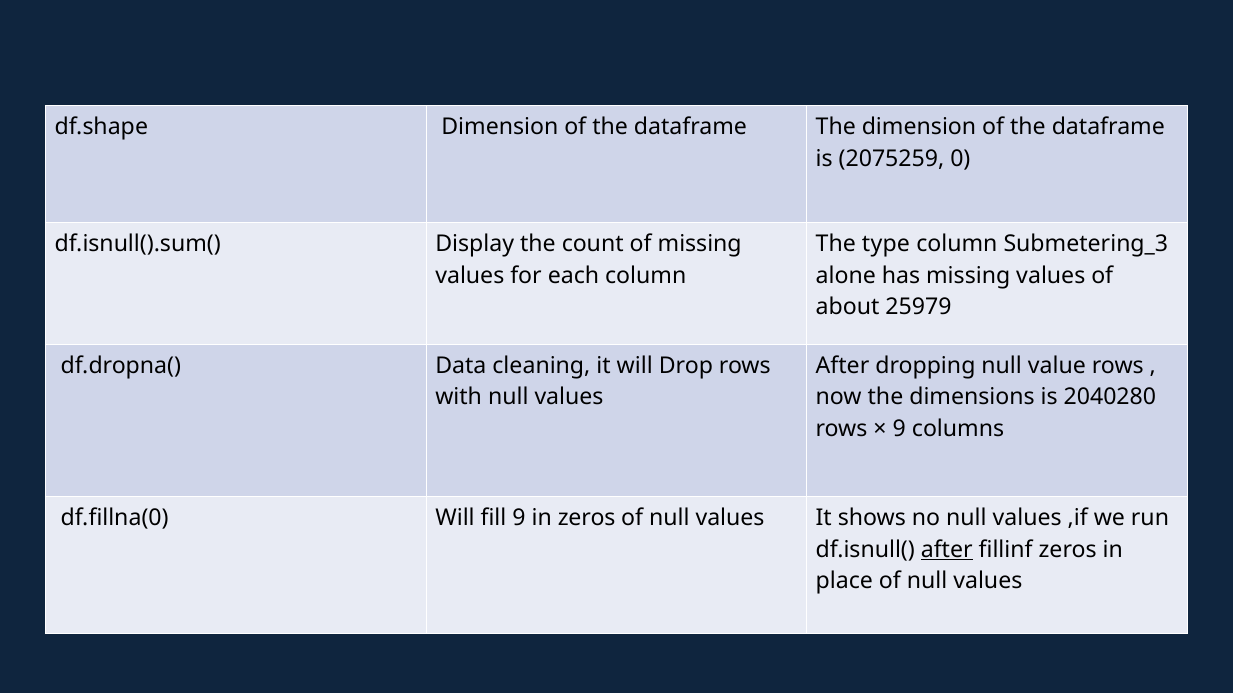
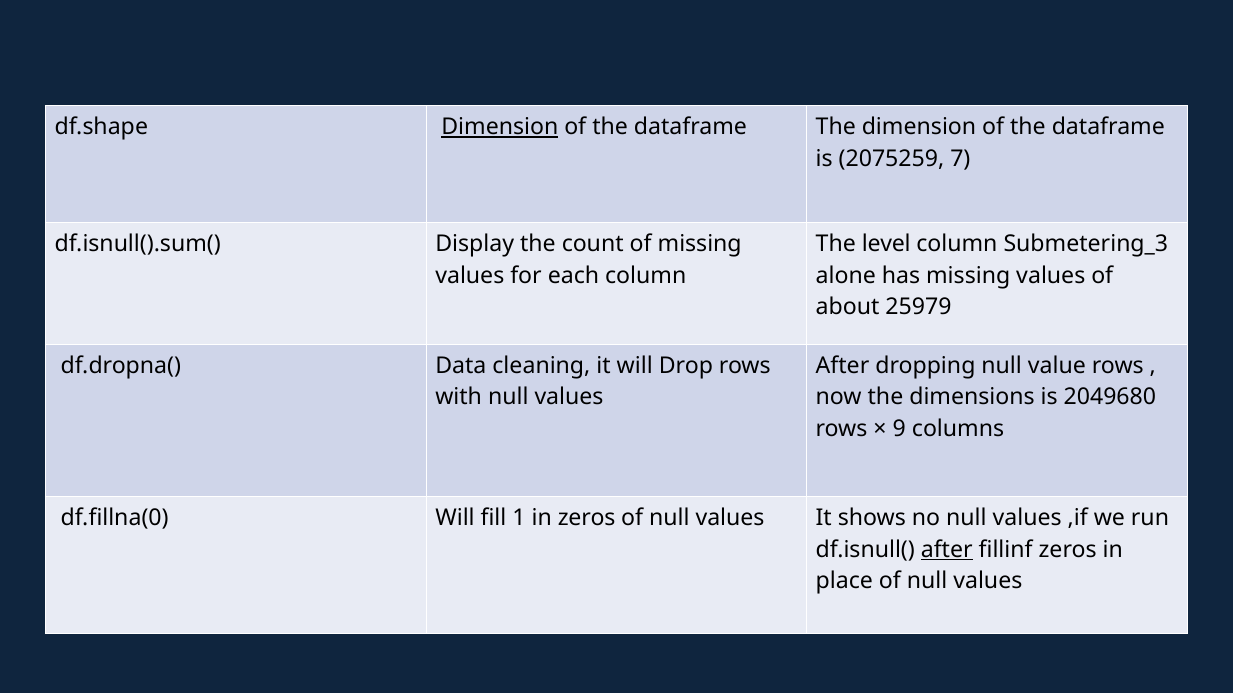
Dimension underline: none -> present (500, 127)
0: 0 -> 7 (960, 159)
type: type -> level (886, 244)
2040280: 2040280 -> 2049680 (1110, 398)
fill 9: 9 -> 1 (519, 518)
